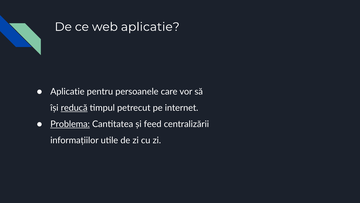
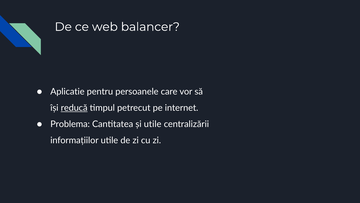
web aplicatie: aplicatie -> balancer (150, 27)
Problema underline: present -> none (70, 124)
și feed: feed -> utile (153, 124)
